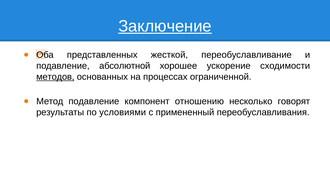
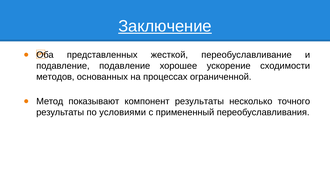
подавление абсолютной: абсолютной -> подавление (125, 66)
методов underline: present -> none (55, 77)
Метод подавление: подавление -> показывают (94, 102)
компонент отношению: отношению -> результаты (199, 102)
говорят: говорят -> точного (294, 102)
